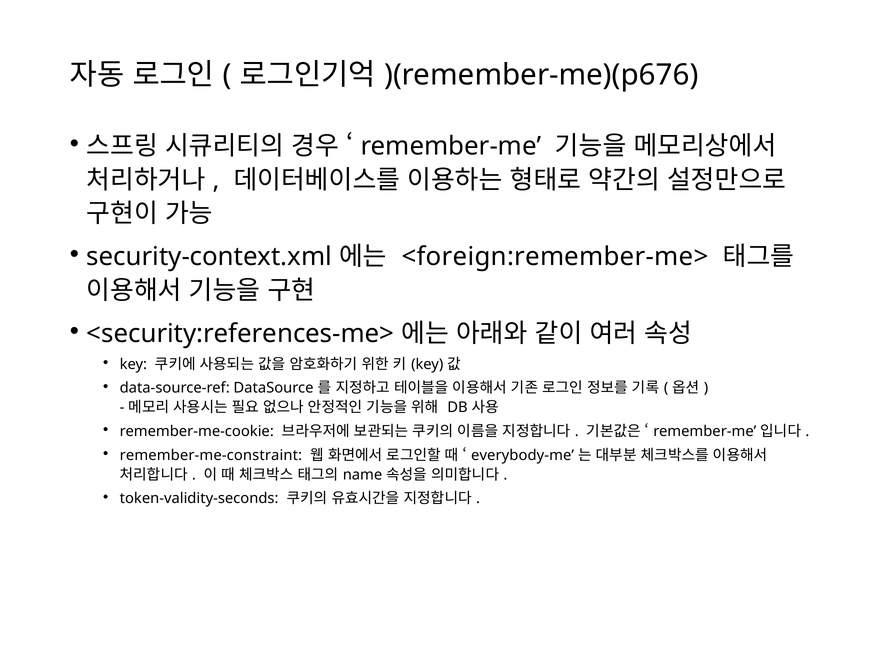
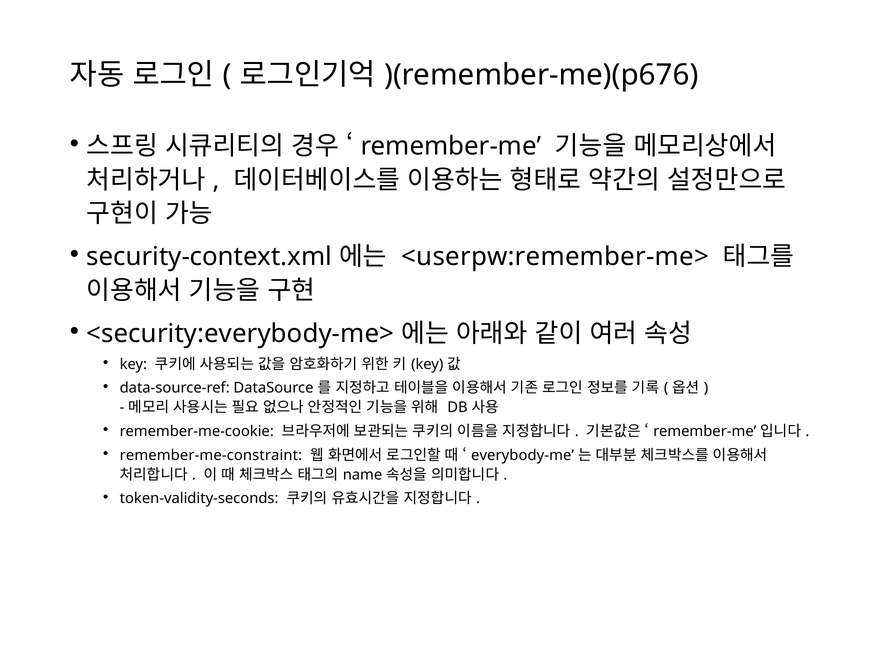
<foreign:remember-me>: <foreign:remember-me> -> <userpw:remember-me> (555, 257)
<security:references-me>: <security:references-me> -> <security:everybody-me> (240, 333)
